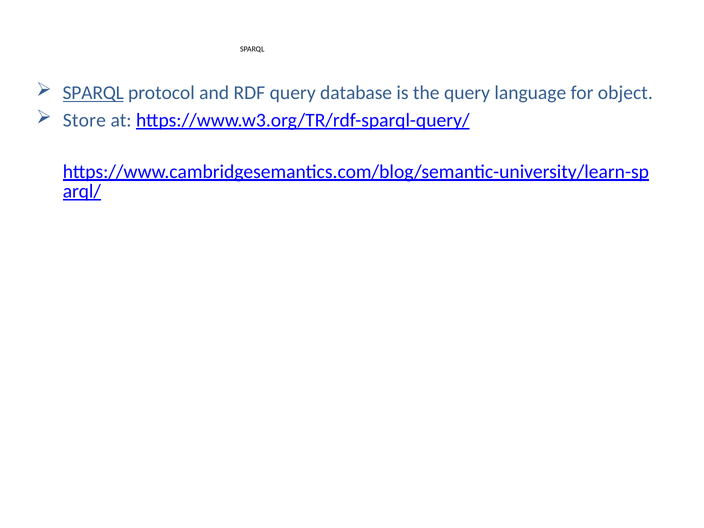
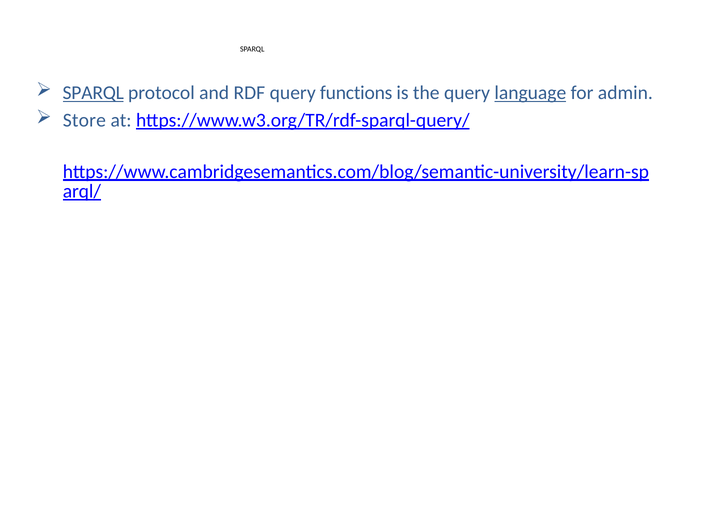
database: database -> functions (356, 93)
language underline: none -> present (530, 93)
object: object -> admin (625, 93)
